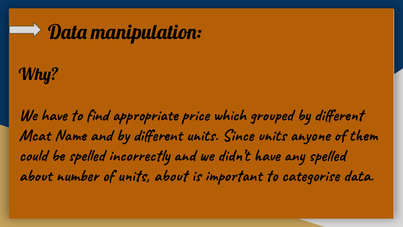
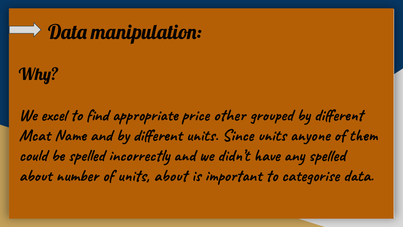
We have: have -> excel (54, 115)
which: which -> other (229, 115)
